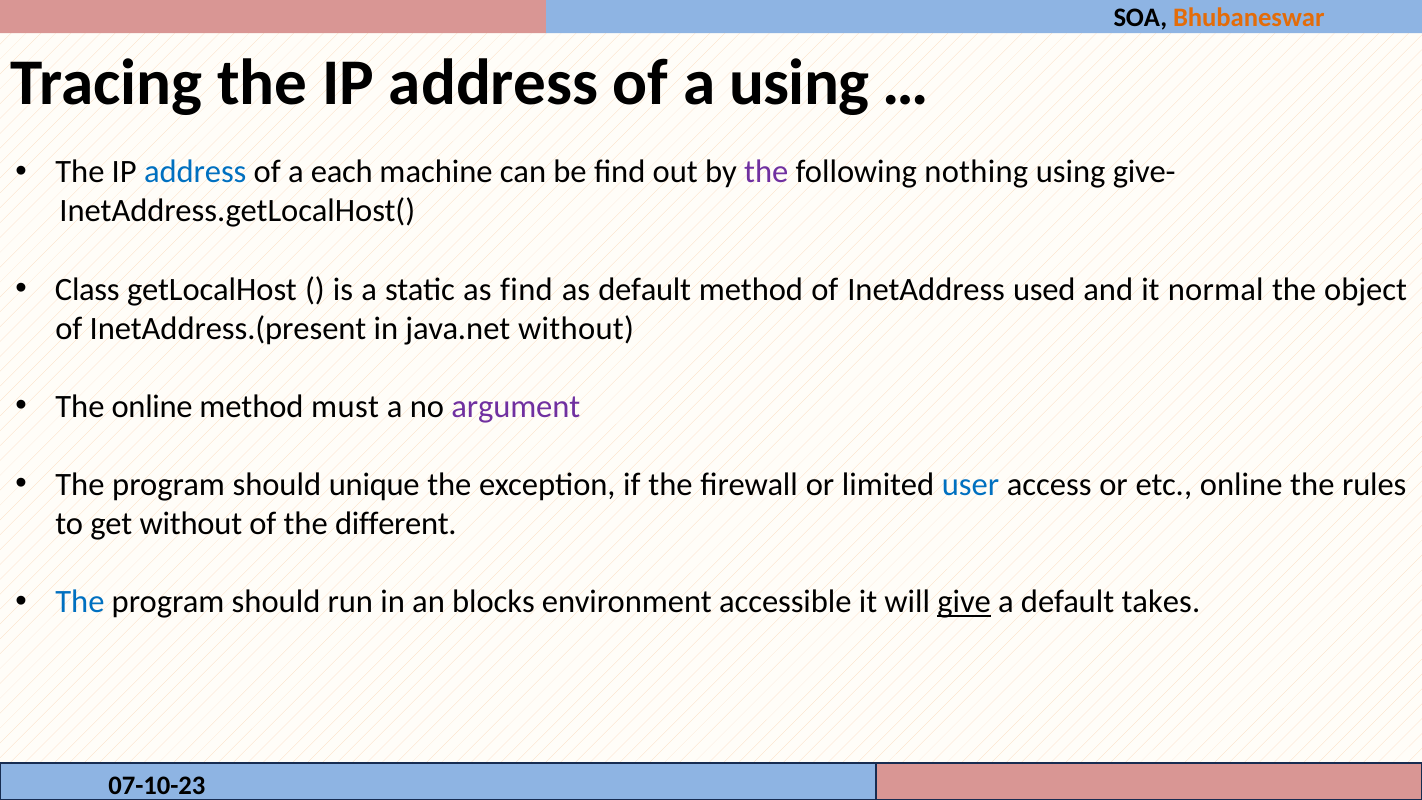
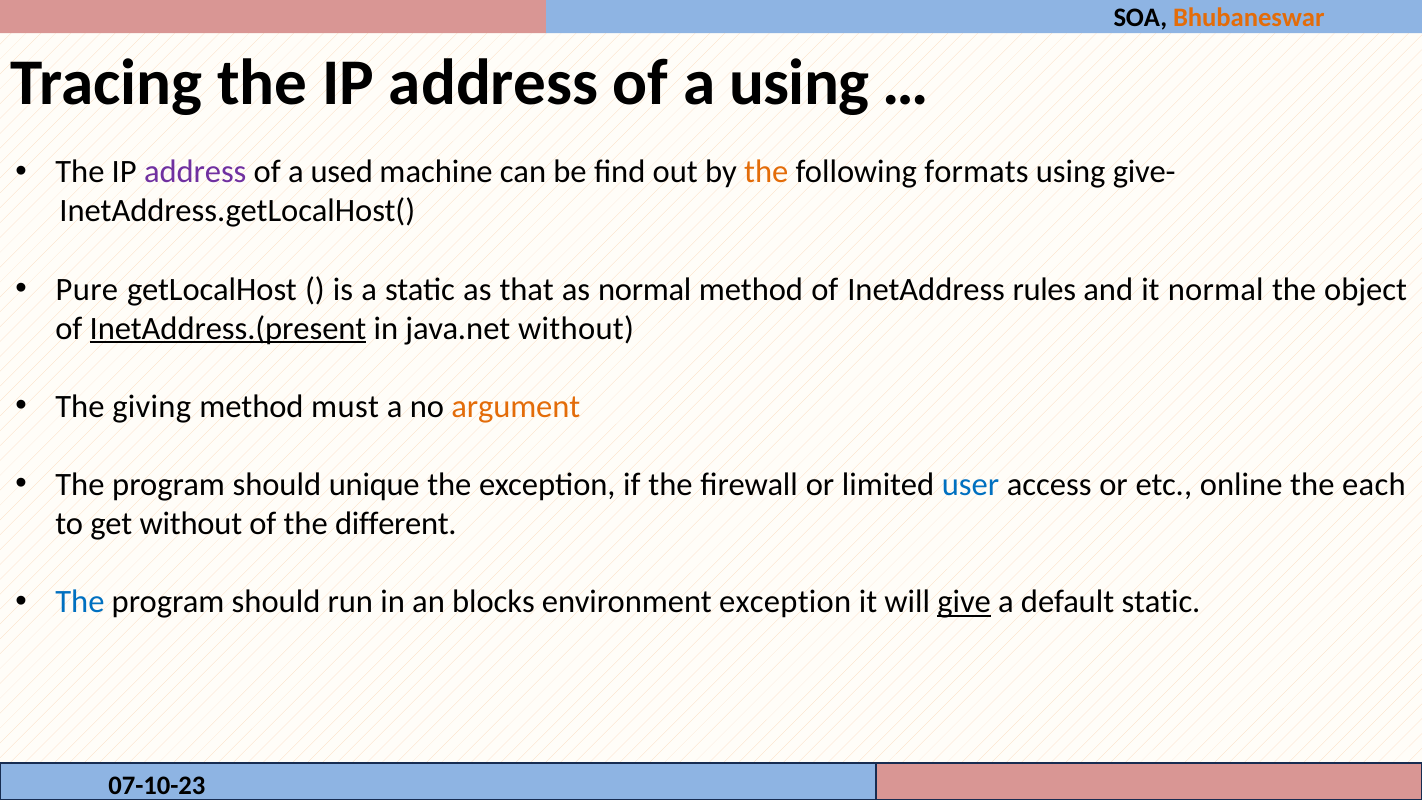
address colour: blue -> purple (195, 172)
each: each -> used (342, 172)
the colour: purple -> orange (766, 172)
nothing: nothing -> formats (976, 172)
Class: Class -> Pure (87, 289)
as find: find -> that (527, 289)
as default: default -> normal (645, 289)
used: used -> rules (1044, 289)
InetAddress.(present underline: none -> present (228, 328)
The online: online -> giving (152, 407)
argument colour: purple -> orange (516, 407)
rules: rules -> each (1374, 485)
environment accessible: accessible -> exception (785, 602)
default takes: takes -> static (1161, 602)
